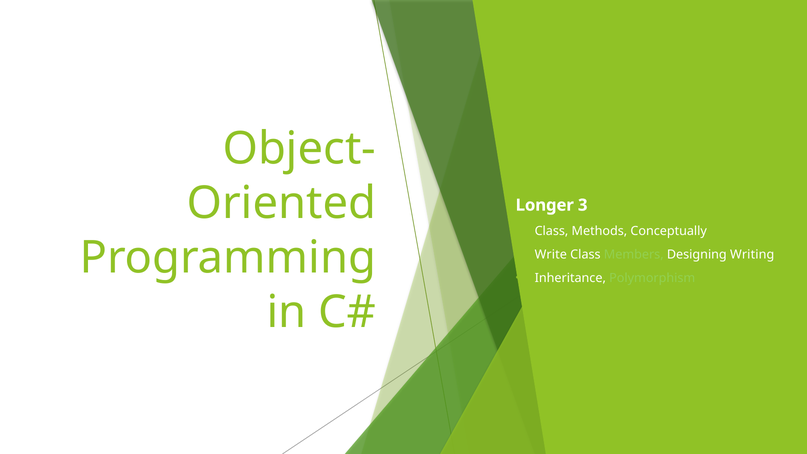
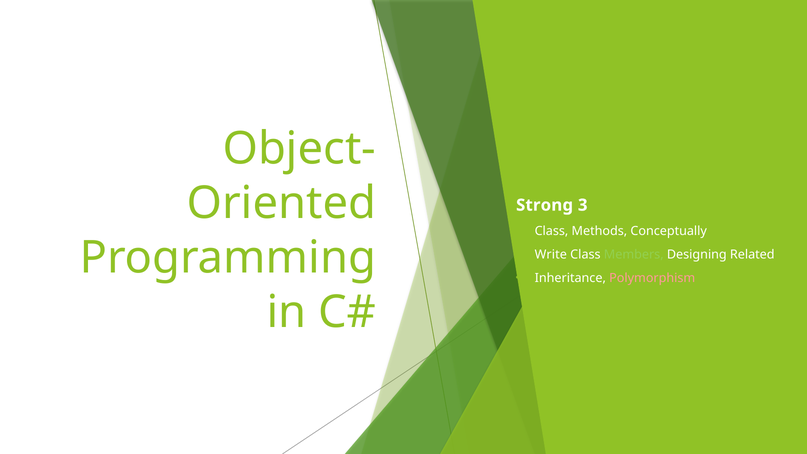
Longer: Longer -> Strong (545, 205)
Writing: Writing -> Related (752, 254)
Polymorphism colour: light green -> pink (652, 278)
